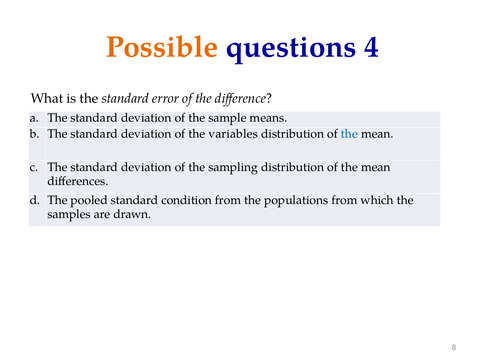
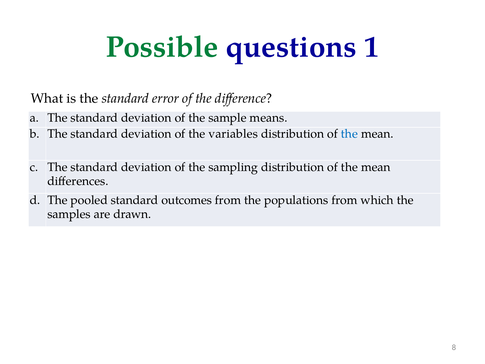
Possible colour: orange -> green (162, 47)
4: 4 -> 1 (372, 47)
condition: condition -> outcomes (187, 200)
